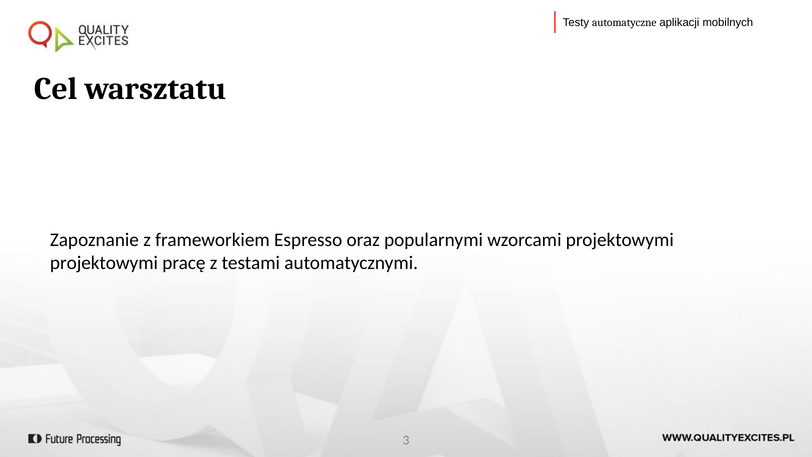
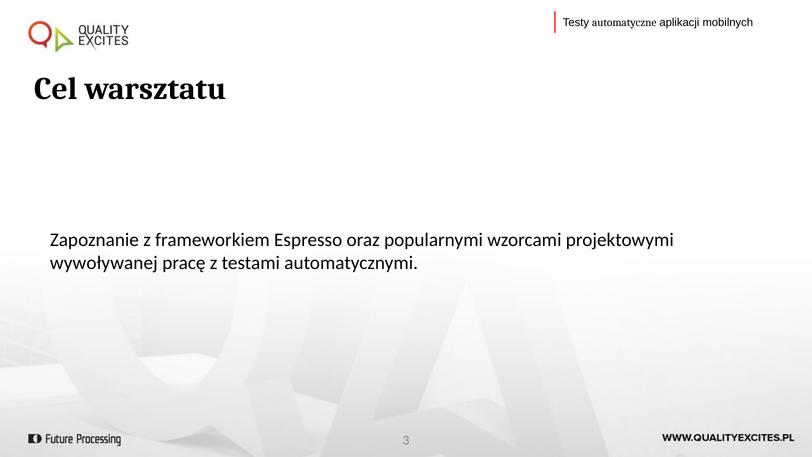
projektowymi: projektowymi -> wywoływanej (104, 263)
